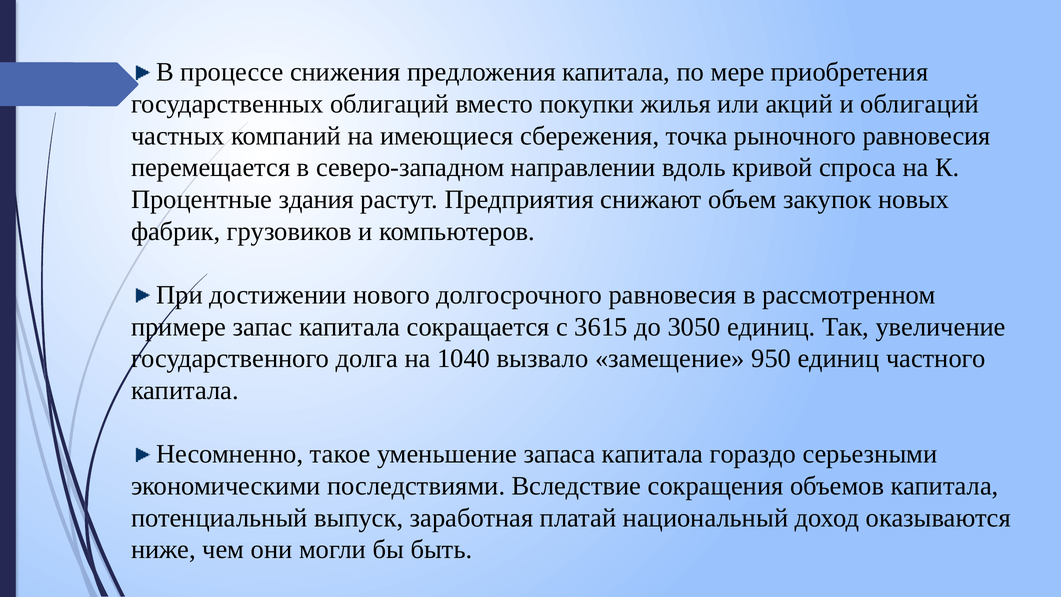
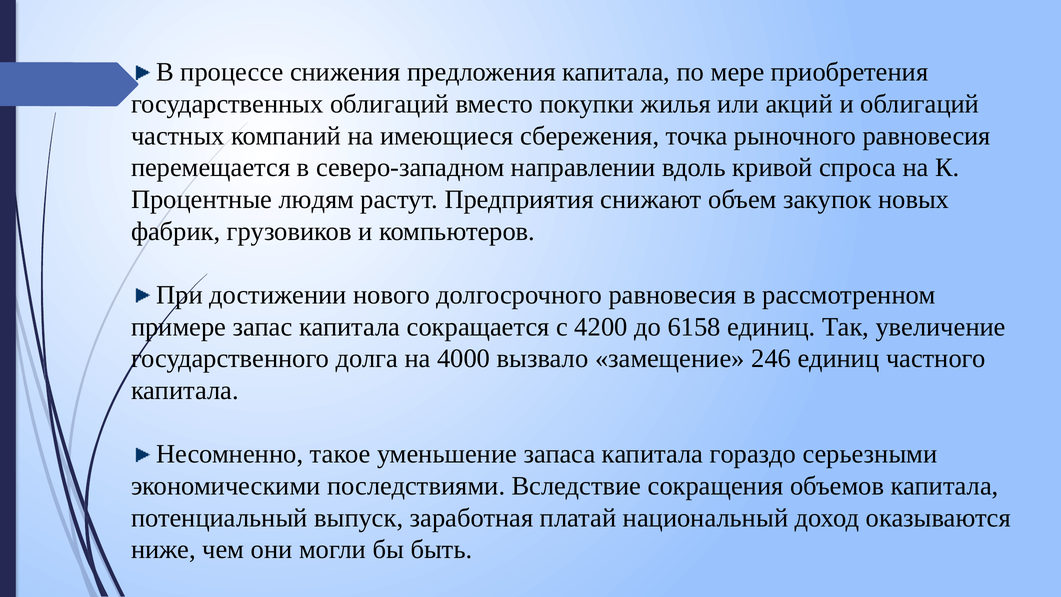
здания: здания -> людям (316, 199)
3615: 3615 -> 4200 (601, 327)
3050: 3050 -> 6158 (694, 327)
1040: 1040 -> 4000 (464, 359)
950: 950 -> 246 (771, 359)
